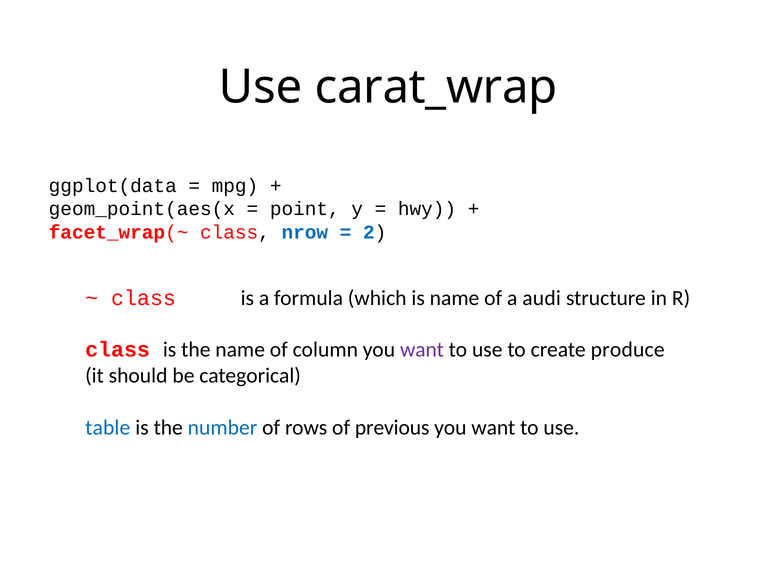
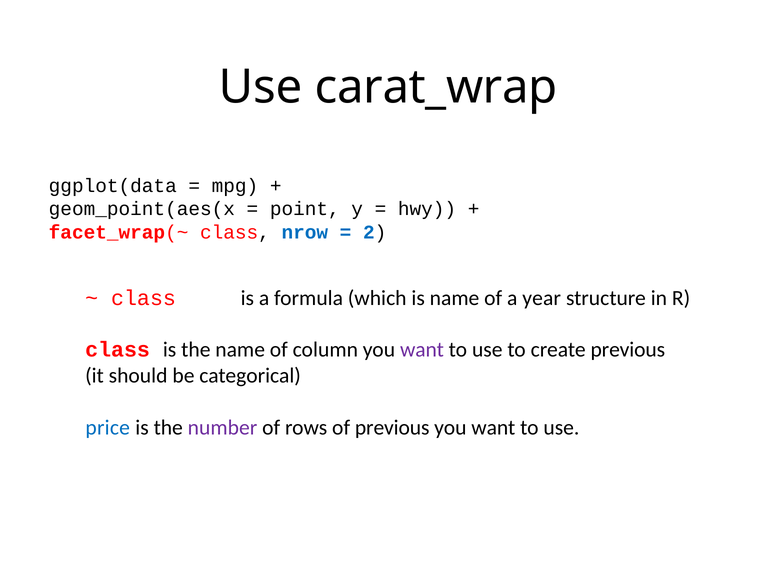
audi: audi -> year (542, 298)
create produce: produce -> previous (628, 350)
table: table -> price (108, 428)
number colour: blue -> purple (222, 428)
